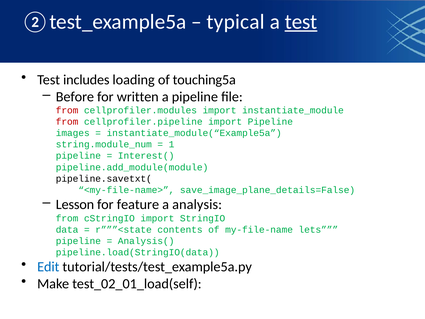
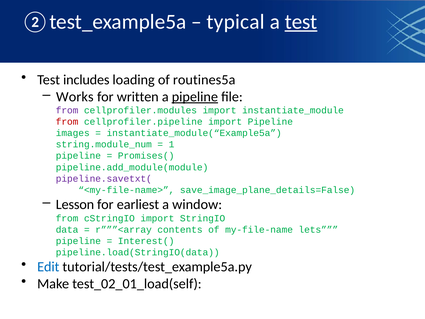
touching5a: touching5a -> routines5a (204, 80)
Before: Before -> Works (75, 97)
pipeline underline: none -> present (195, 97)
from colour: red -> purple (67, 110)
Interest(: Interest( -> Promises( (146, 156)
pipeline.savetxt( colour: black -> purple (104, 178)
feature: feature -> earliest (138, 204)
analysis: analysis -> window (197, 204)
r”””<state: r”””<state -> r”””<array (124, 229)
Analysis(: Analysis( -> Interest( (146, 241)
